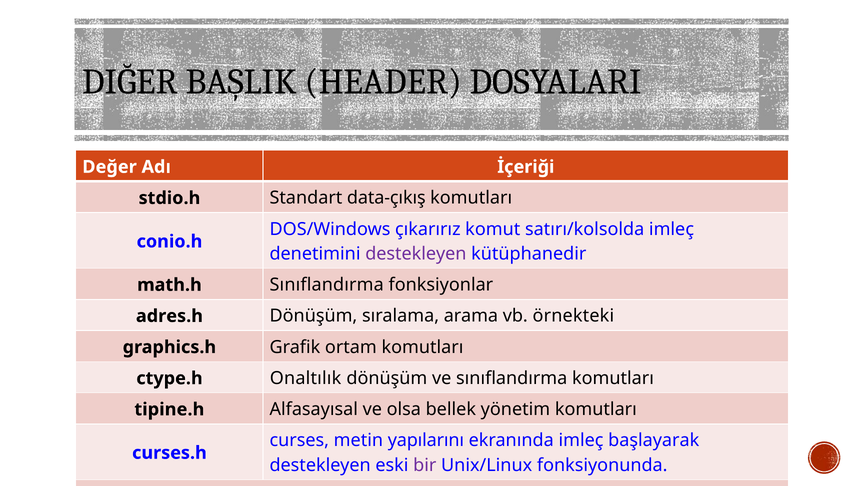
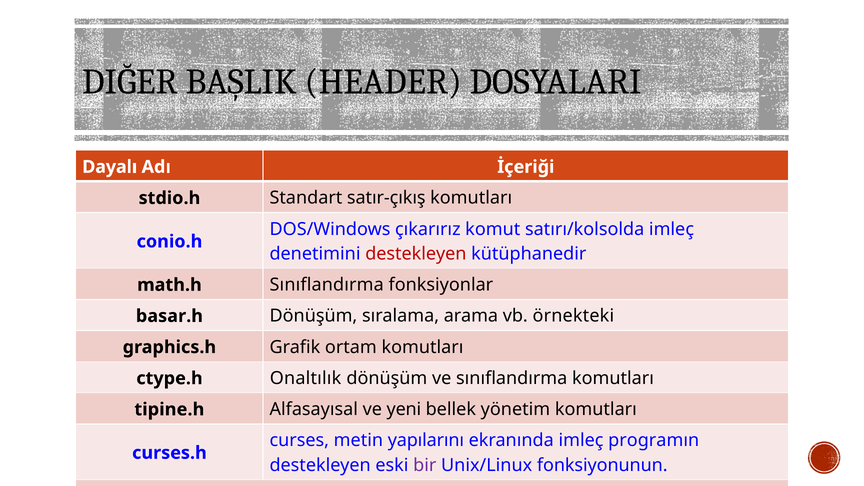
Değer: Değer -> Dayalı (110, 167)
data-çıkış: data-çıkış -> satır-çıkış (386, 198)
destekleyen colour: purple -> red (416, 254)
adres.h: adres.h -> basar.h (169, 316)
olsa: olsa -> yeni (404, 409)
başlayarak: başlayarak -> programın (654, 441)
fonksiyonunda: fonksiyonunda -> fonksiyonunun (602, 465)
